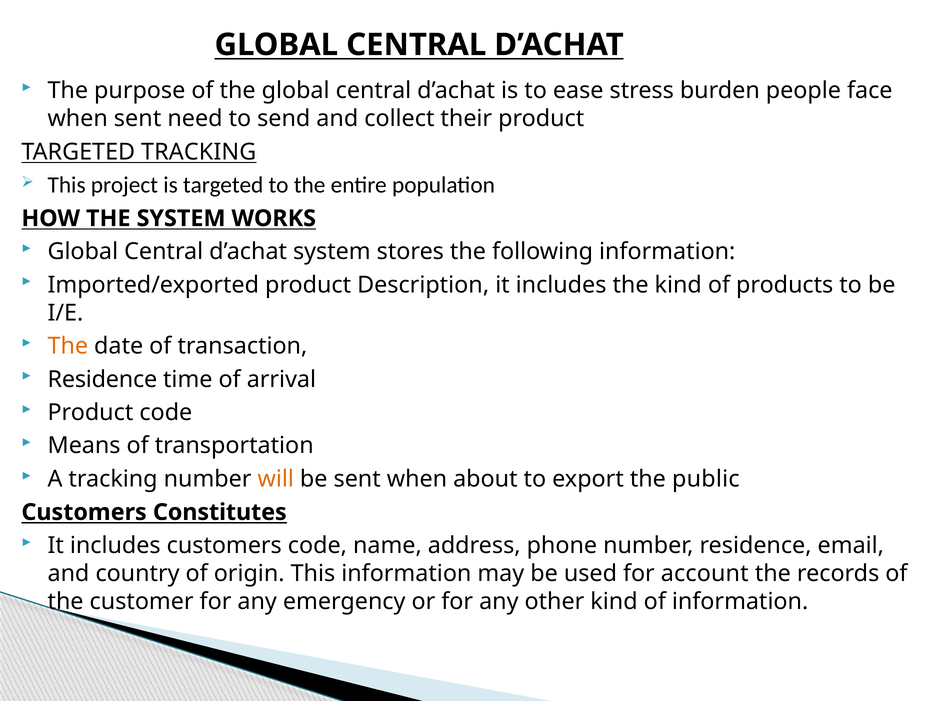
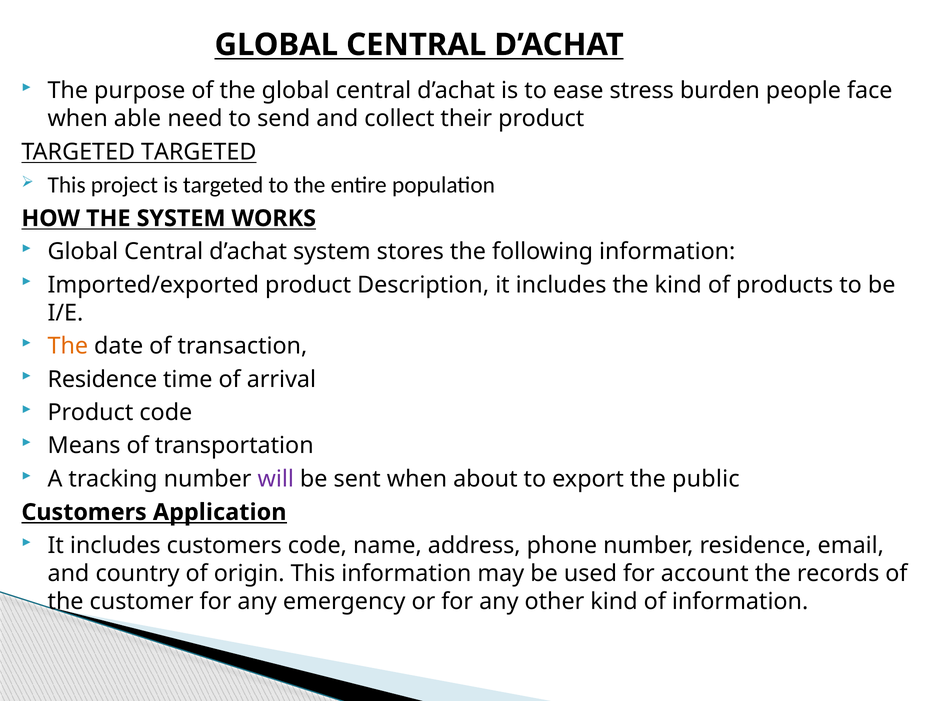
when sent: sent -> able (138, 119)
TARGETED TRACKING: TRACKING -> TARGETED (199, 152)
will colour: orange -> purple (276, 479)
Constitutes: Constitutes -> Application (220, 512)
